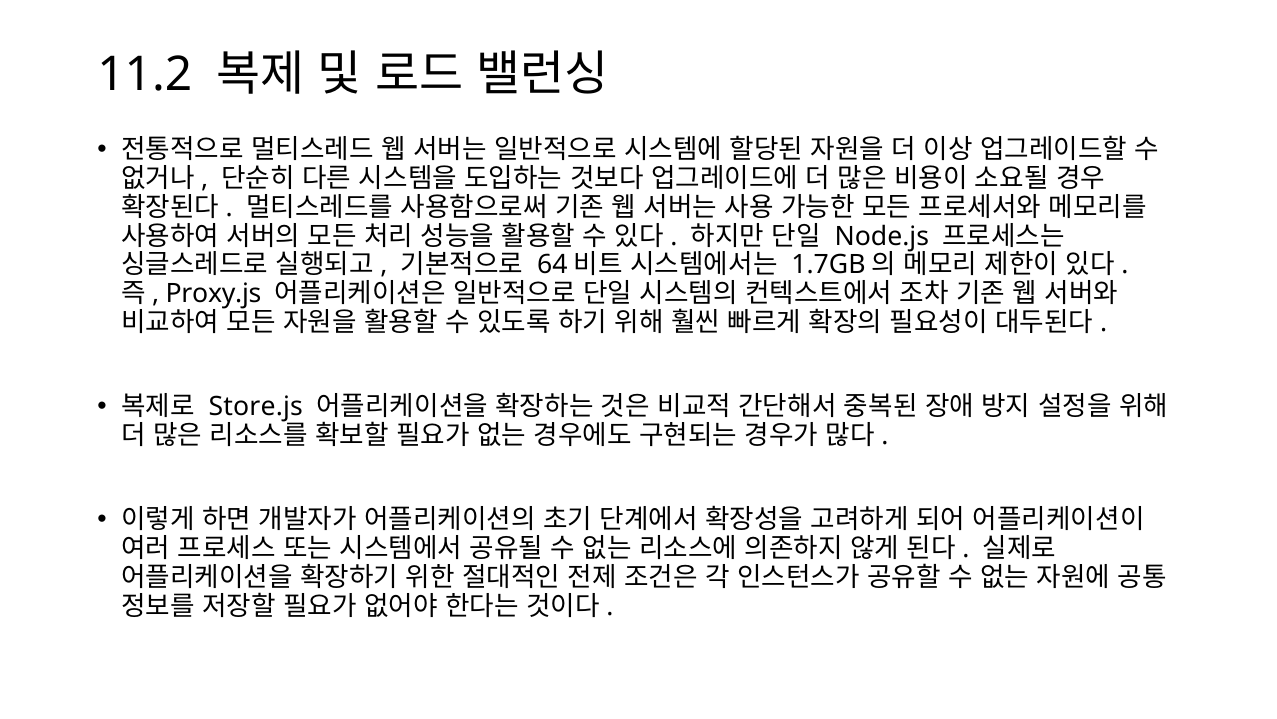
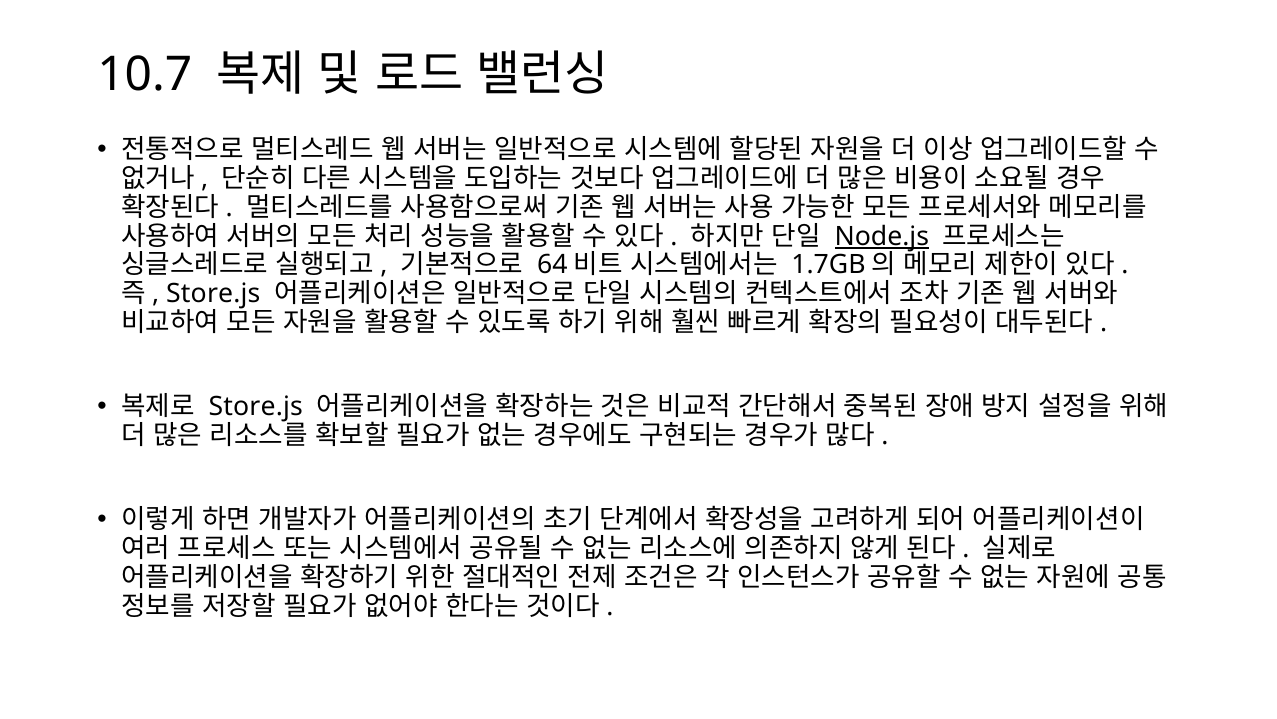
11.2: 11.2 -> 10.7 (145, 75)
Node.js underline: none -> present (882, 236)
Proxy.js: Proxy.js -> Store.js (213, 294)
